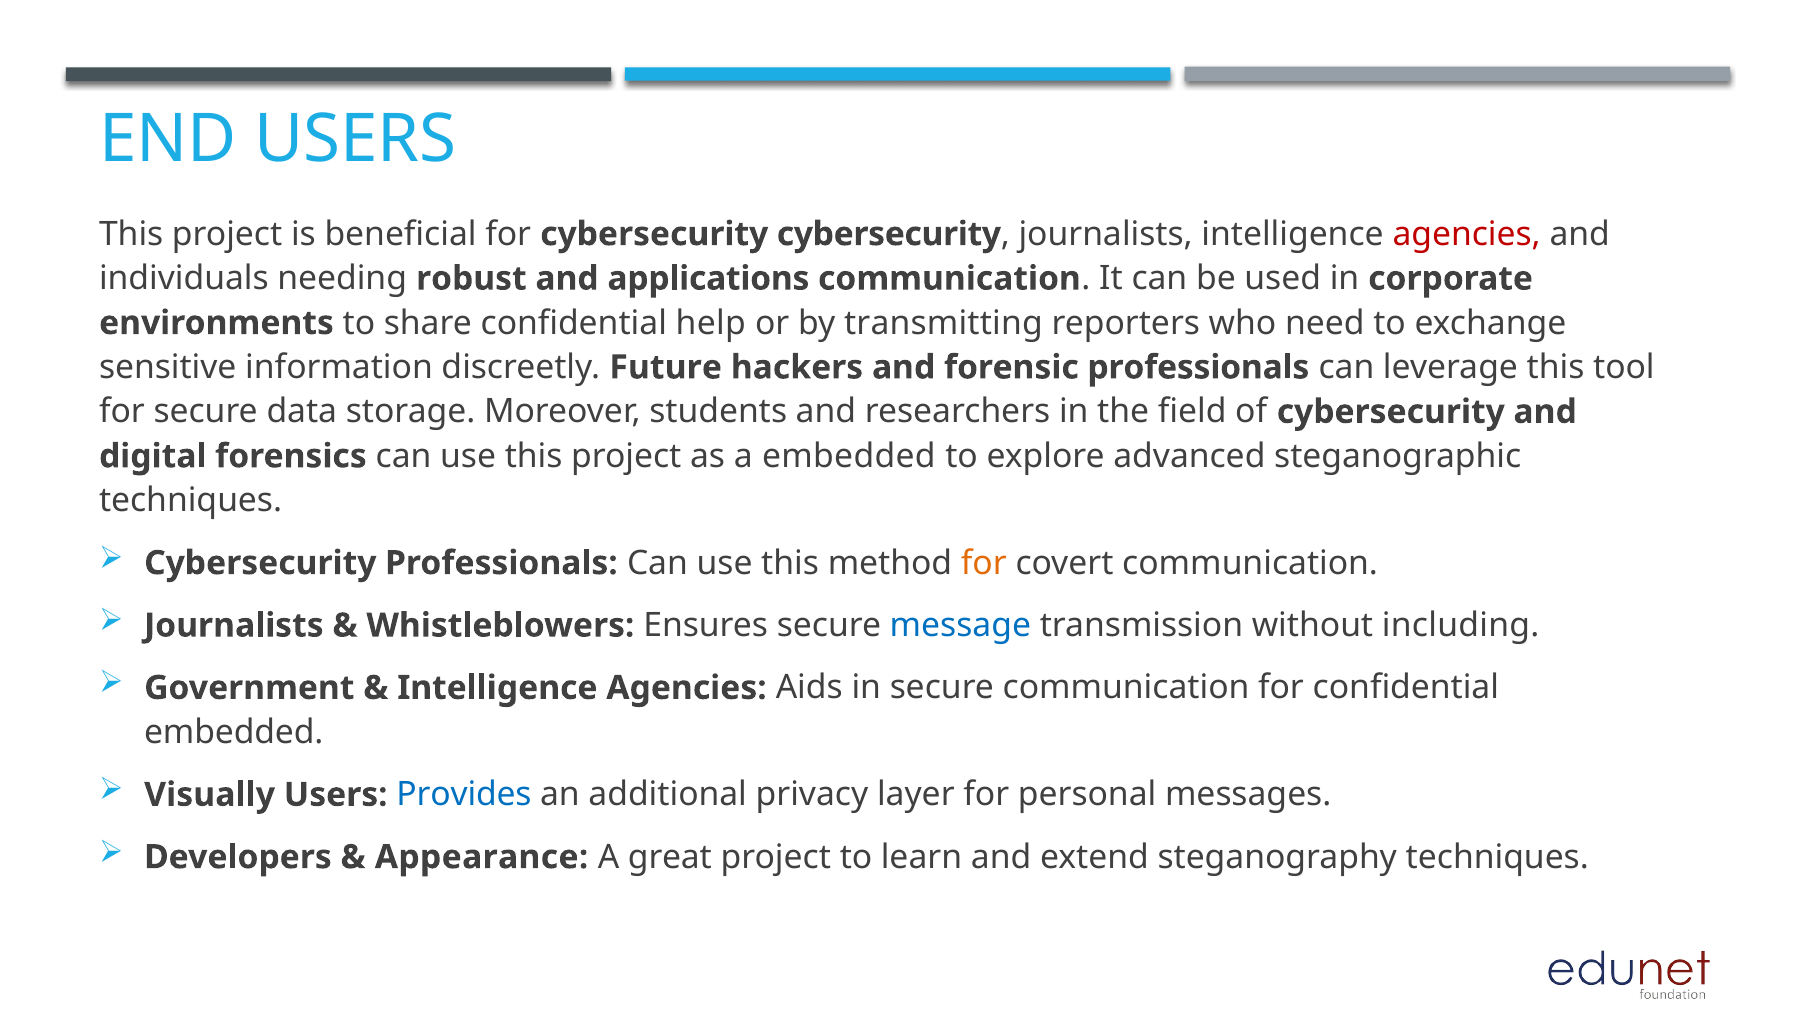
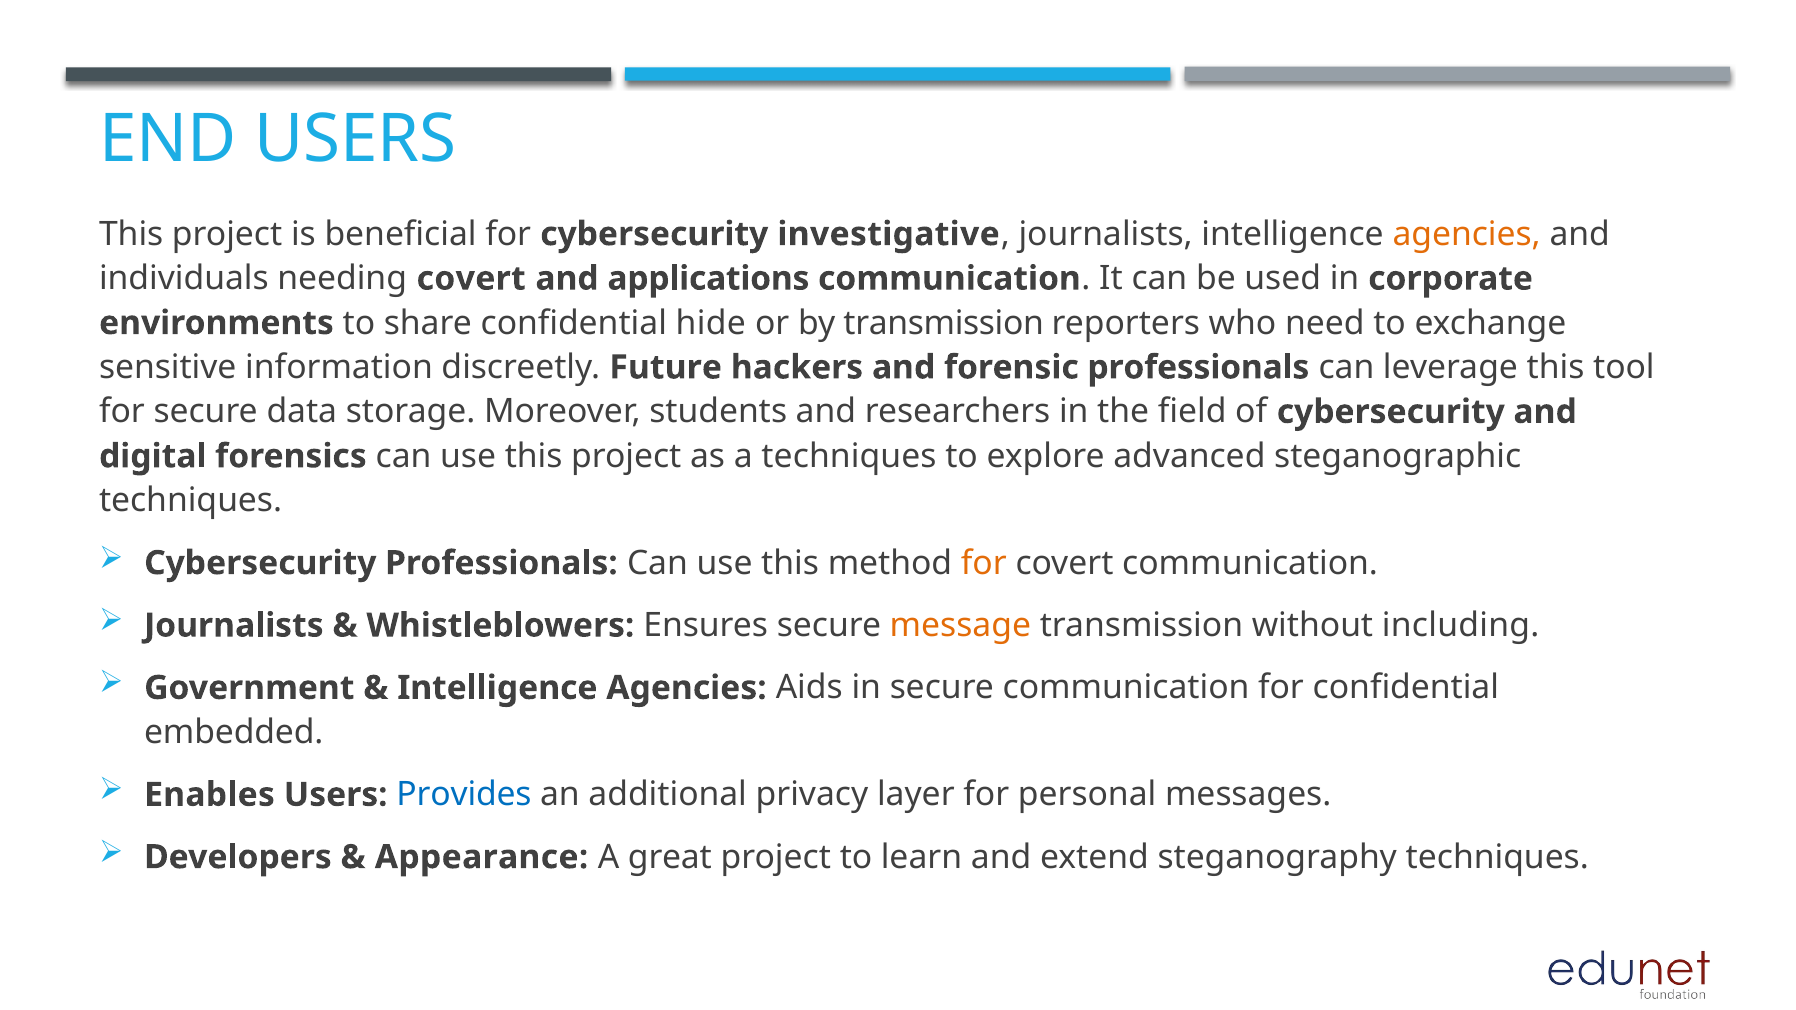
cybersecurity cybersecurity: cybersecurity -> investigative (889, 234)
agencies colour: red -> orange (1467, 234)
needing robust: robust -> covert (471, 279)
help: help -> hide (711, 323)
by transmitting: transmitting -> transmission (944, 323)
a embedded: embedded -> techniques (849, 456)
message colour: blue -> orange (960, 626)
Visually: Visually -> Enables (209, 795)
